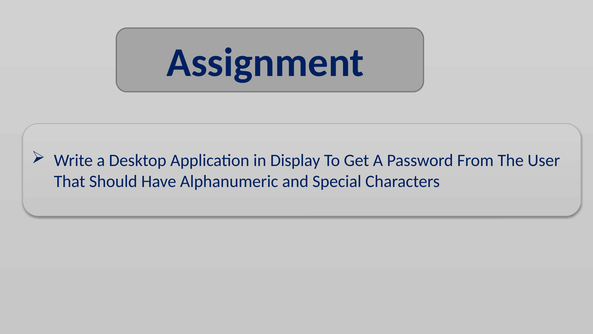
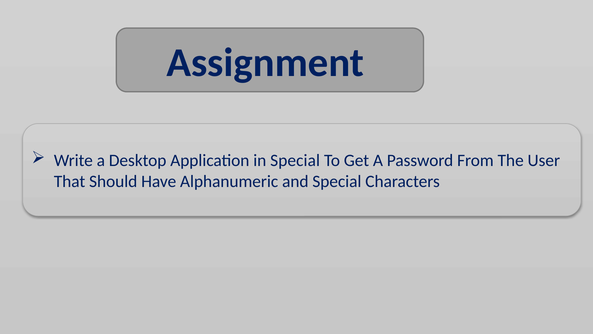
in Display: Display -> Special (295, 160)
